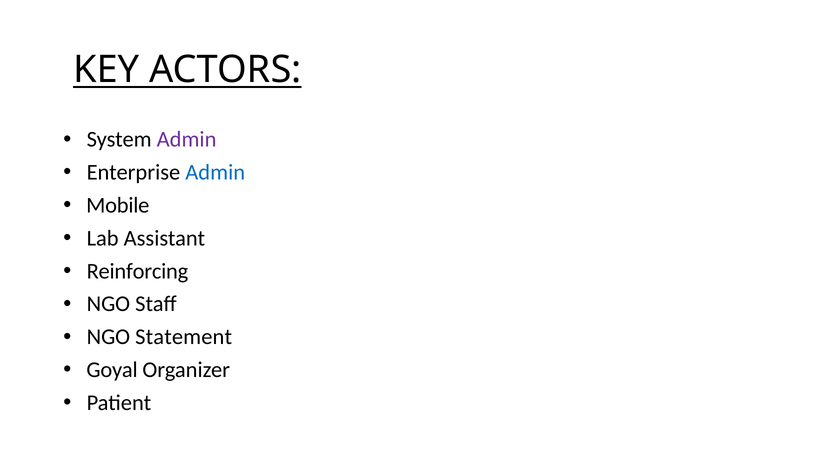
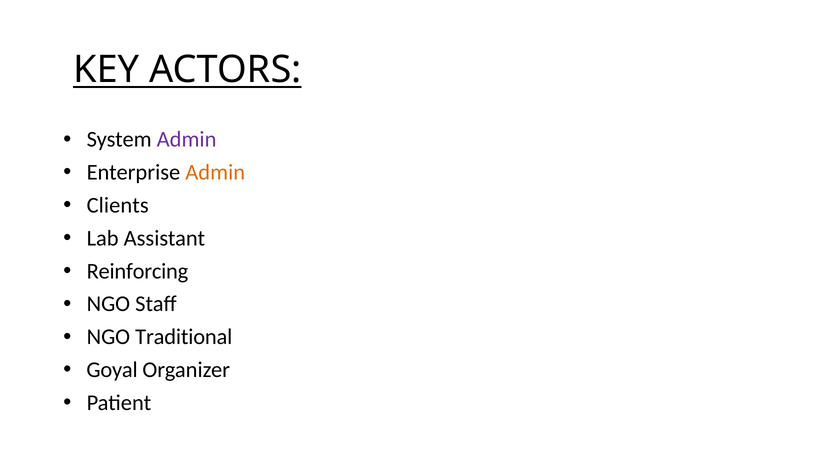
Admin colour: blue -> orange (215, 172)
Mobile: Mobile -> Clients (118, 205)
Statement: Statement -> Traditional (184, 337)
